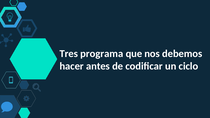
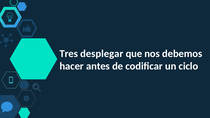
programa: programa -> desplegar (102, 54)
